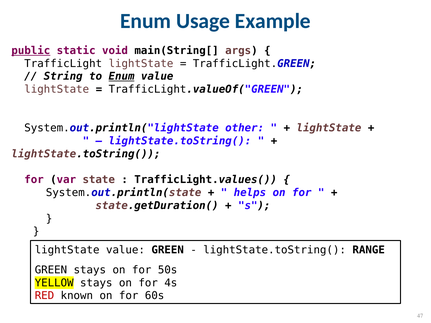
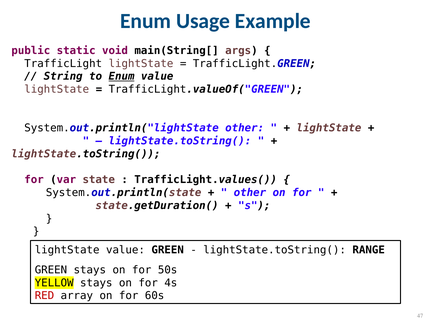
public underline: present -> none (31, 51)
helps: helps -> other (250, 193)
known: known -> array (77, 296)
